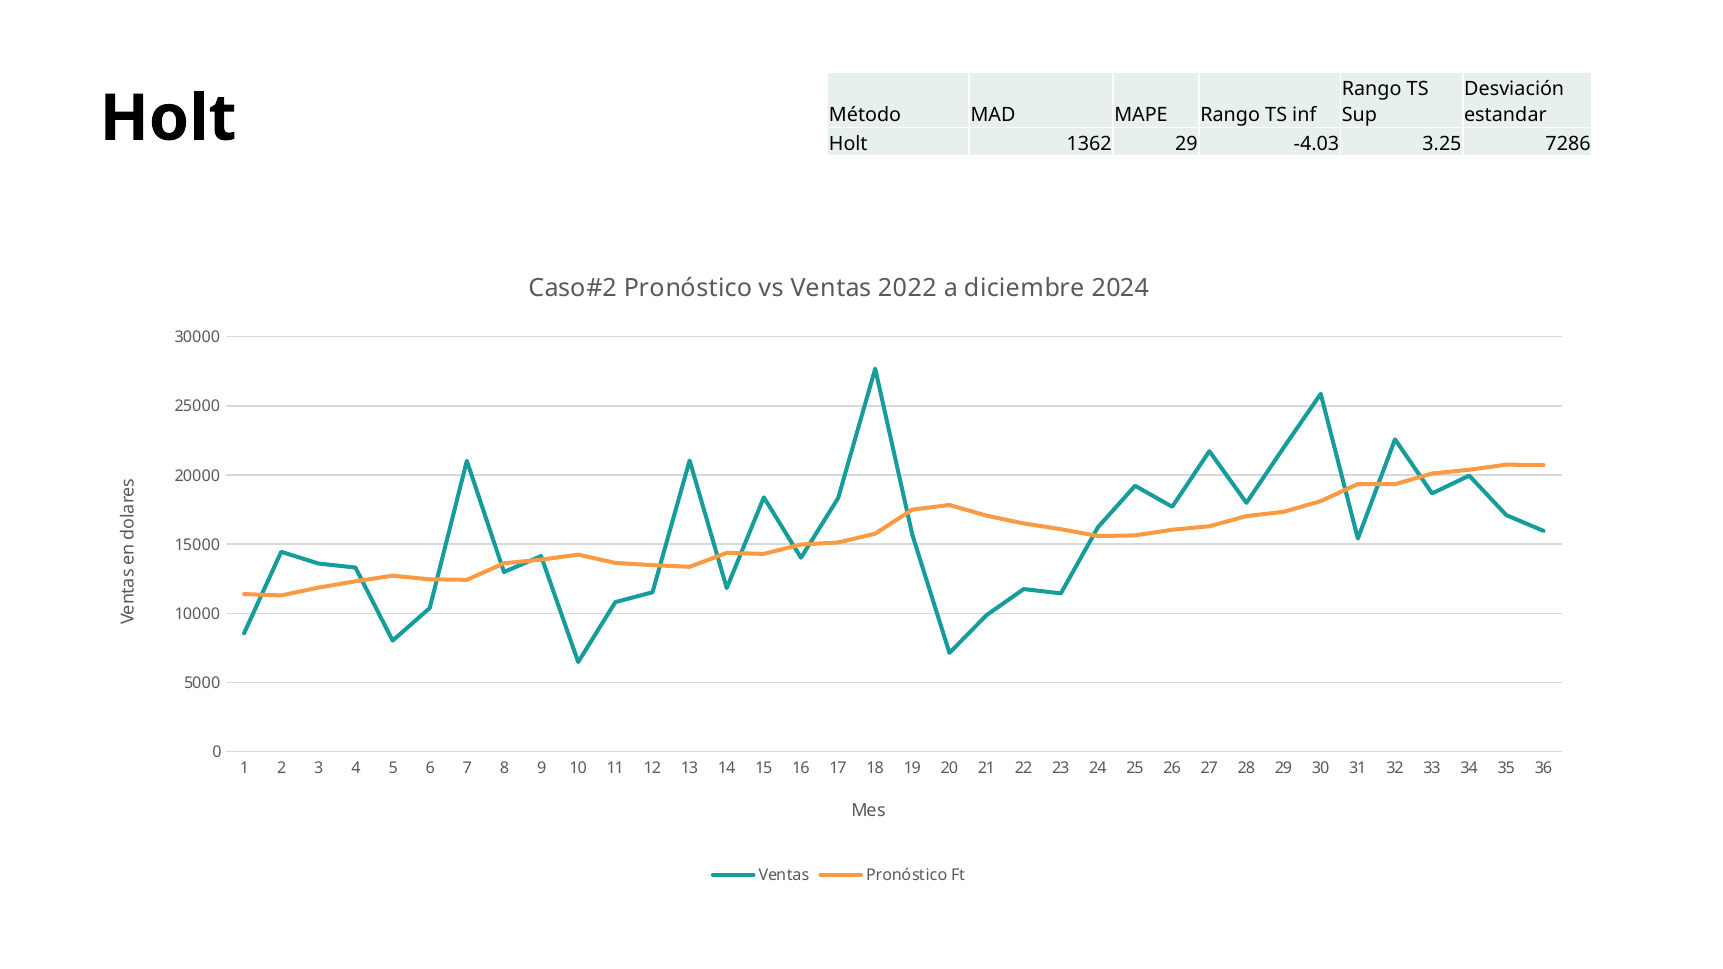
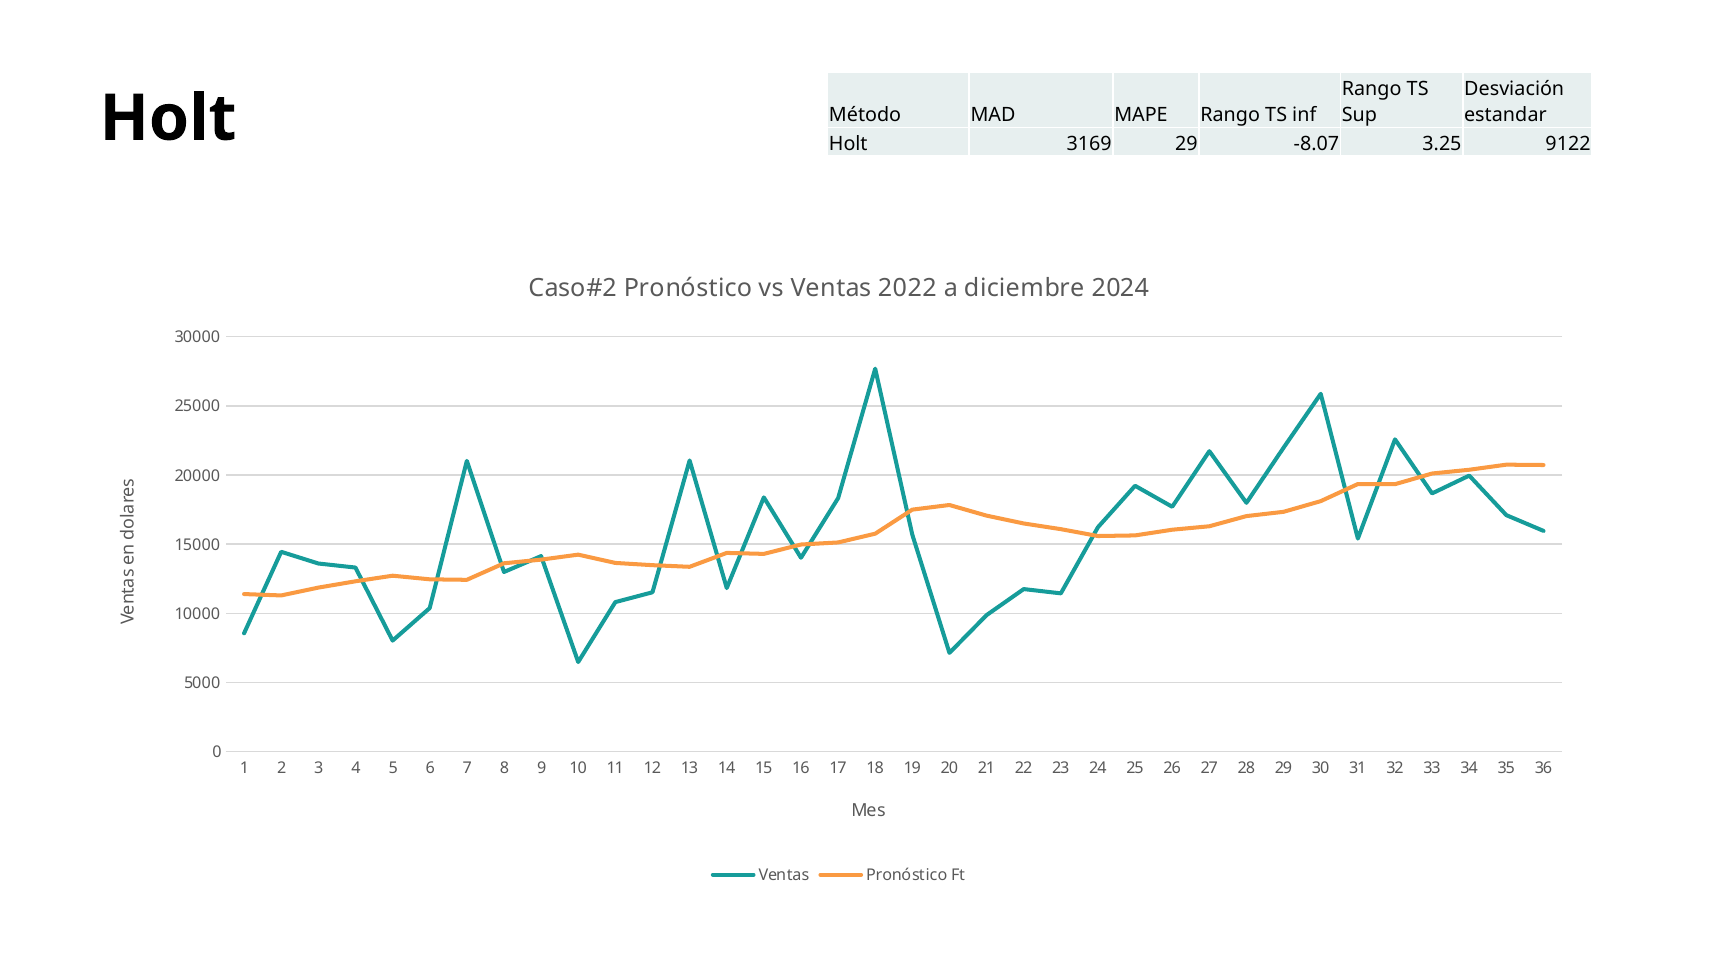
1362: 1362 -> 3169 (1089, 144)
-4.03: -4.03 -> -8.07 (1316, 144)
7286: 7286 -> 9122 (1568, 144)
